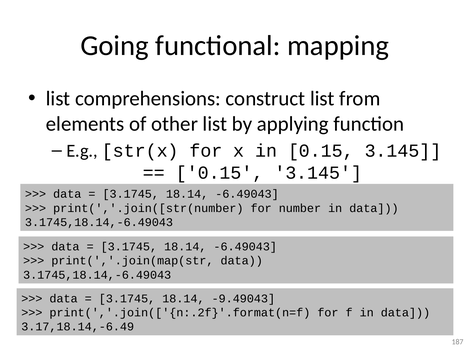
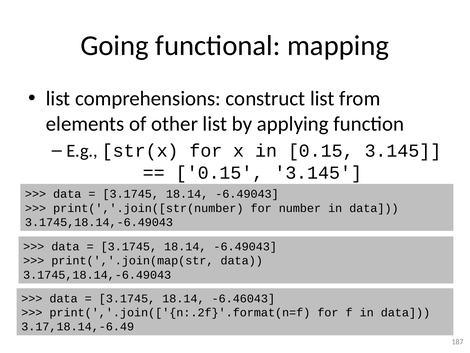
-9.49043: -9.49043 -> -6.46043 (243, 298)
